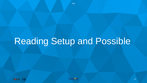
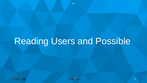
Setup: Setup -> Users (63, 41)
